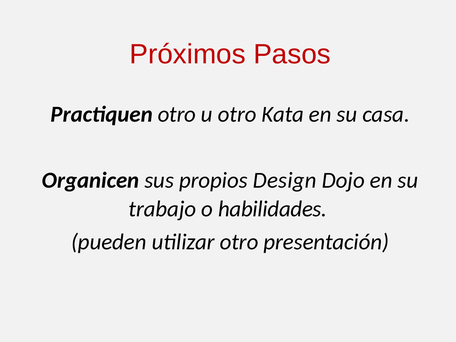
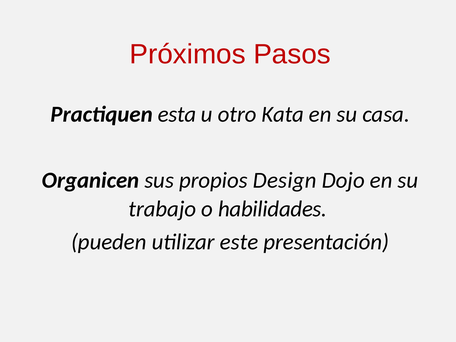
Practiquen otro: otro -> esta (177, 114)
utilizar otro: otro -> este (239, 242)
